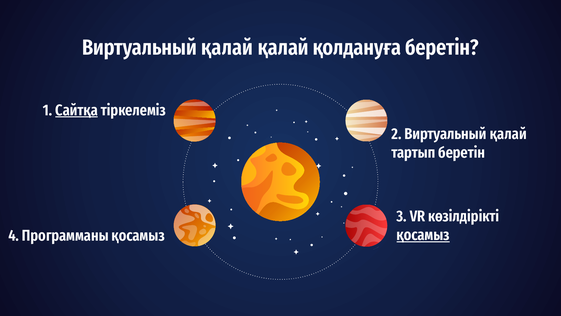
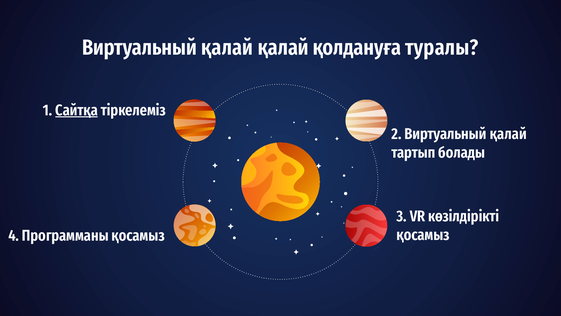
қолдануға беретін: беретін -> туралы (442, 48)
тартып беретін: беретін -> болады (462, 153)
қосамыз underline: present -> none (423, 235)
